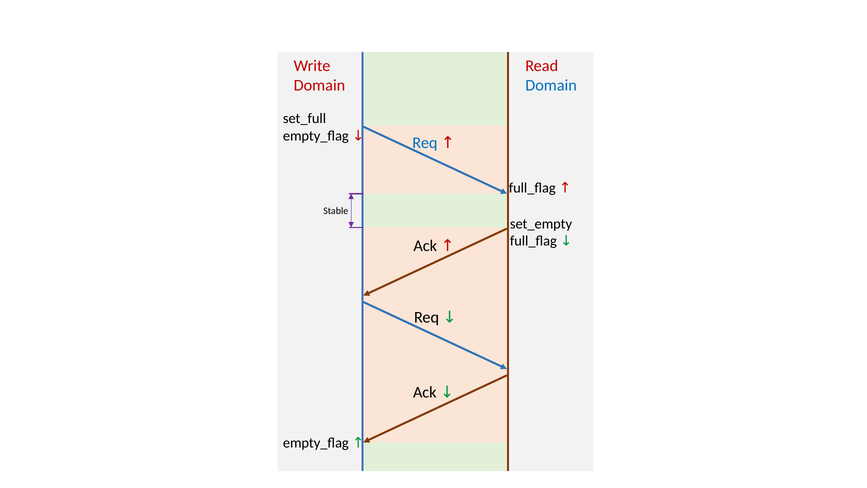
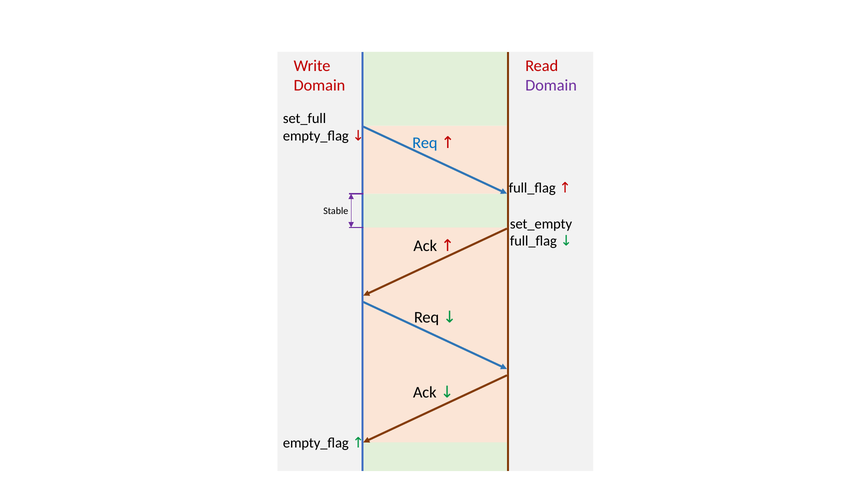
Domain colour: blue -> purple (551, 85)
